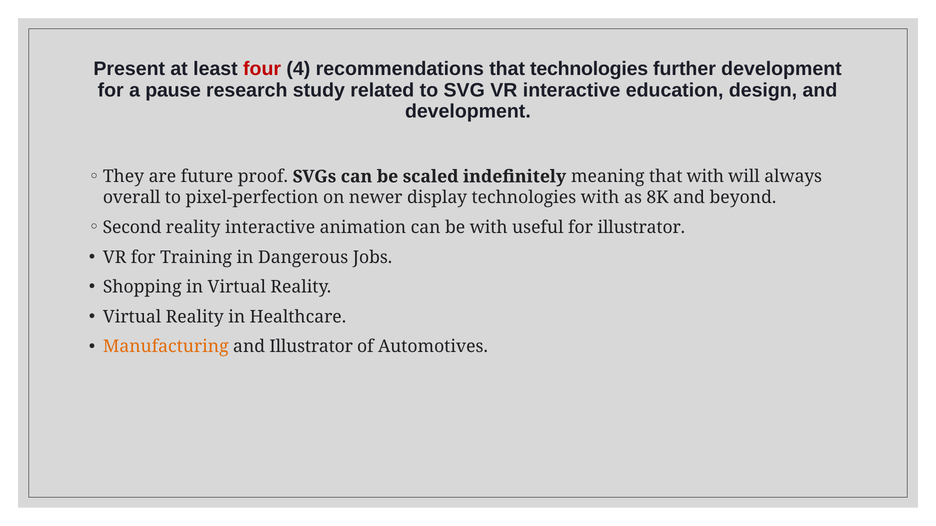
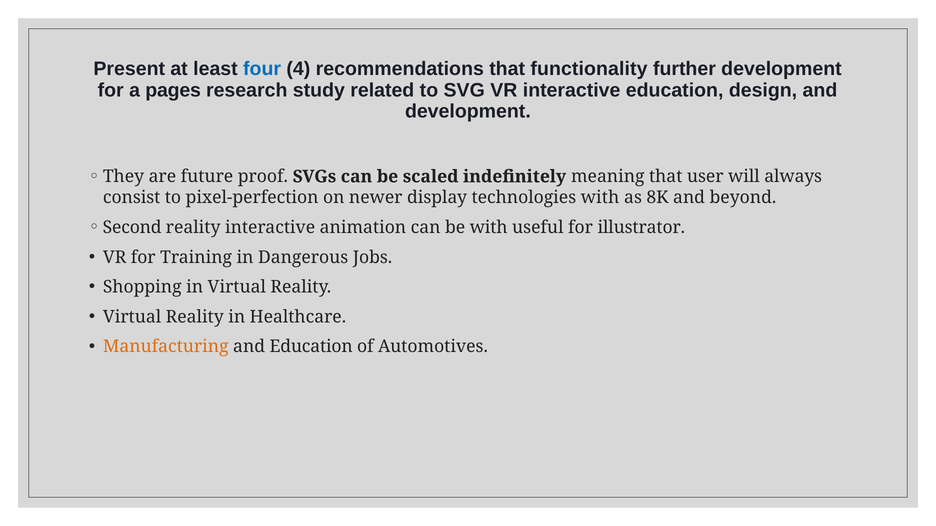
four colour: red -> blue (262, 69)
that technologies: technologies -> functionality (589, 69)
pause: pause -> pages (173, 90)
that with: with -> user (705, 177)
overall: overall -> consist (132, 198)
and Illustrator: Illustrator -> Education (311, 347)
